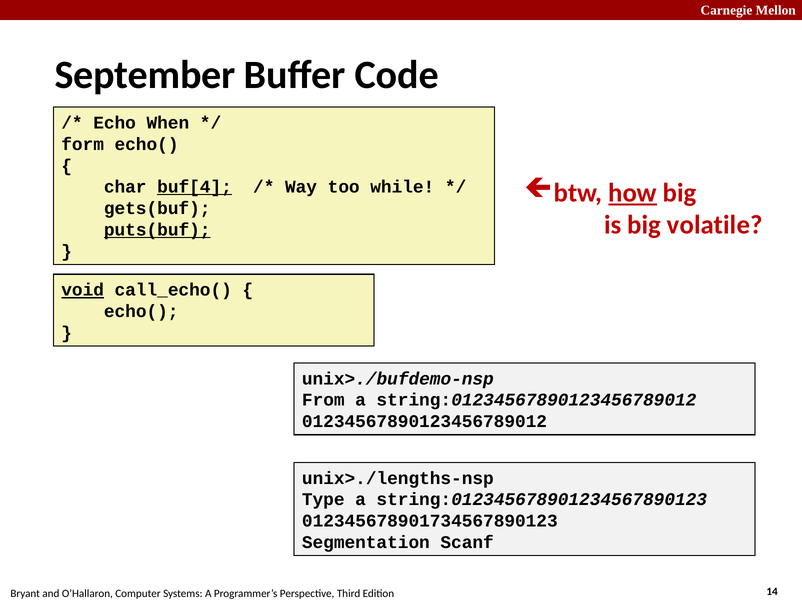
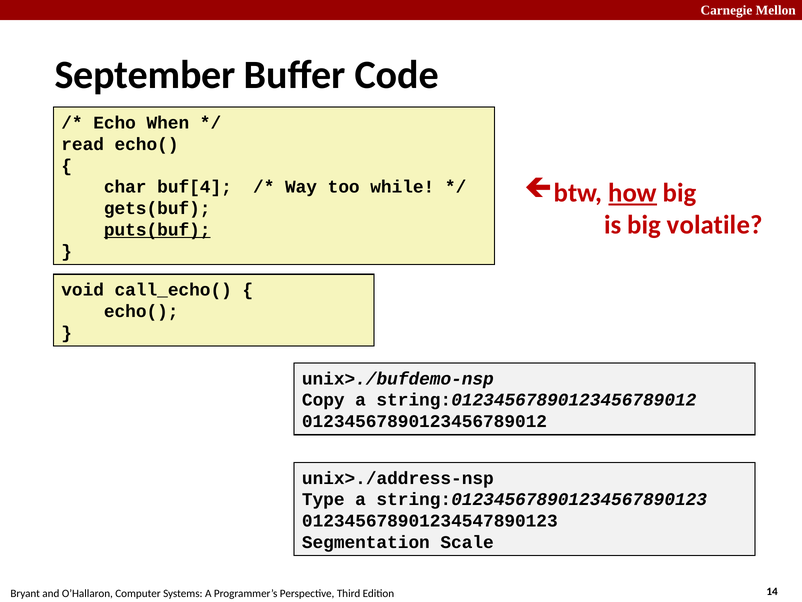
form: form -> read (83, 144)
buf[4 underline: present -> none (195, 187)
void underline: present -> none (83, 290)
From: From -> Copy (323, 400)
unix>./lengths-nsp: unix>./lengths-nsp -> unix>./address-nsp (398, 478)
012345678901734567890123: 012345678901734567890123 -> 012345678901234547890123 (430, 521)
Scanf: Scanf -> Scale (467, 542)
